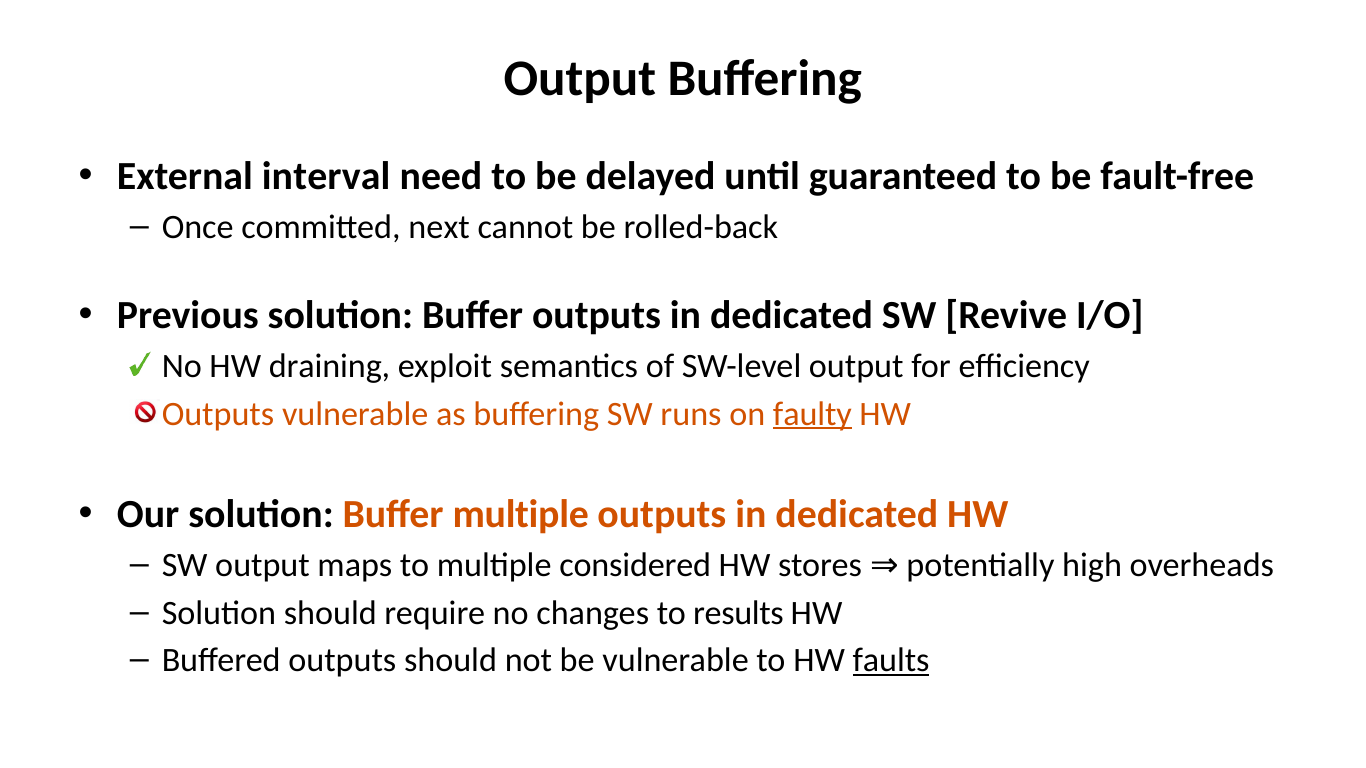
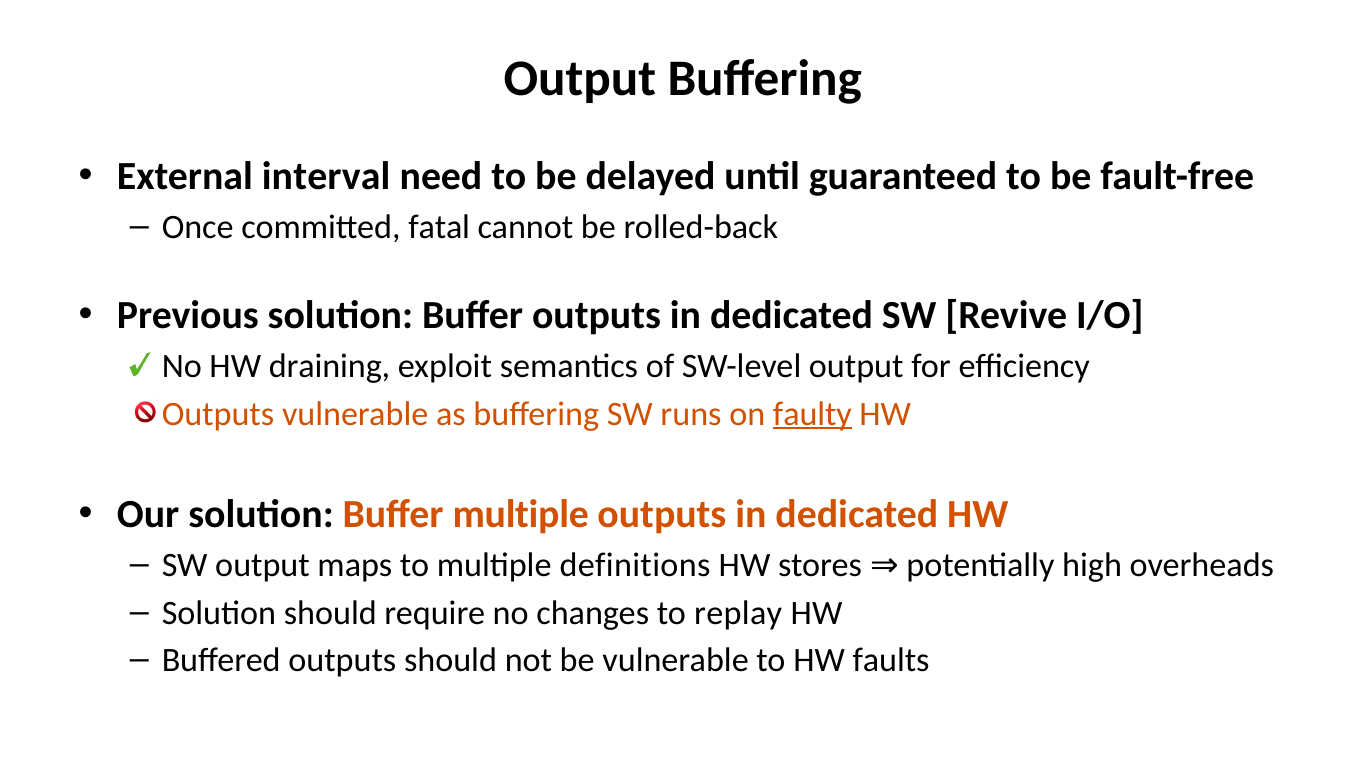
next: next -> fatal (439, 228)
considered: considered -> definitions (635, 565)
results: results -> replay (738, 613)
faults underline: present -> none (891, 661)
